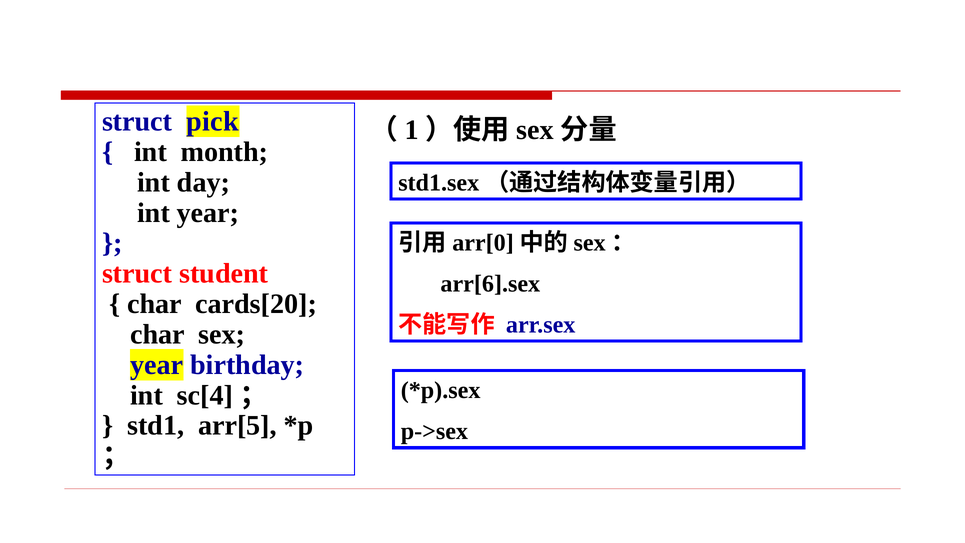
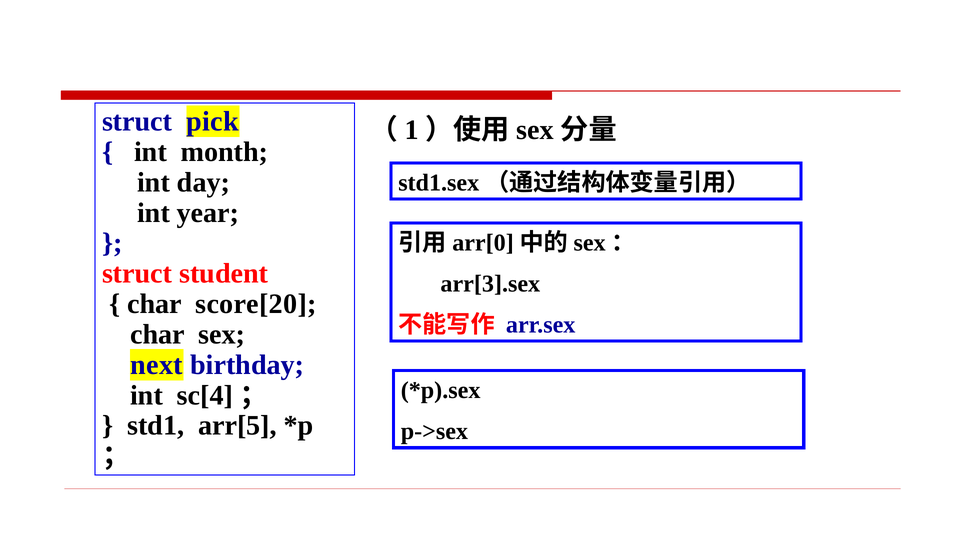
arr[6].sex: arr[6].sex -> arr[3].sex (490, 284)
cards[20: cards[20 -> score[20 (256, 304)
year: year -> next (157, 365)
